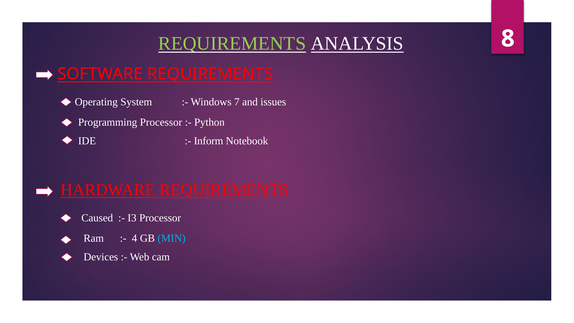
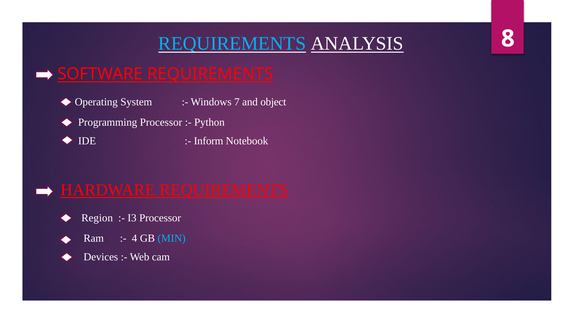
REQUIREMENTS colour: light green -> light blue (232, 44)
issues: issues -> object (273, 102)
Caused: Caused -> Region (97, 218)
